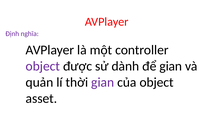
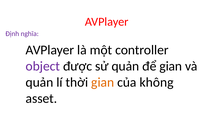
sử dành: dành -> quản (125, 66)
gian colour: purple -> orange (103, 83)
của object: object -> không (157, 83)
